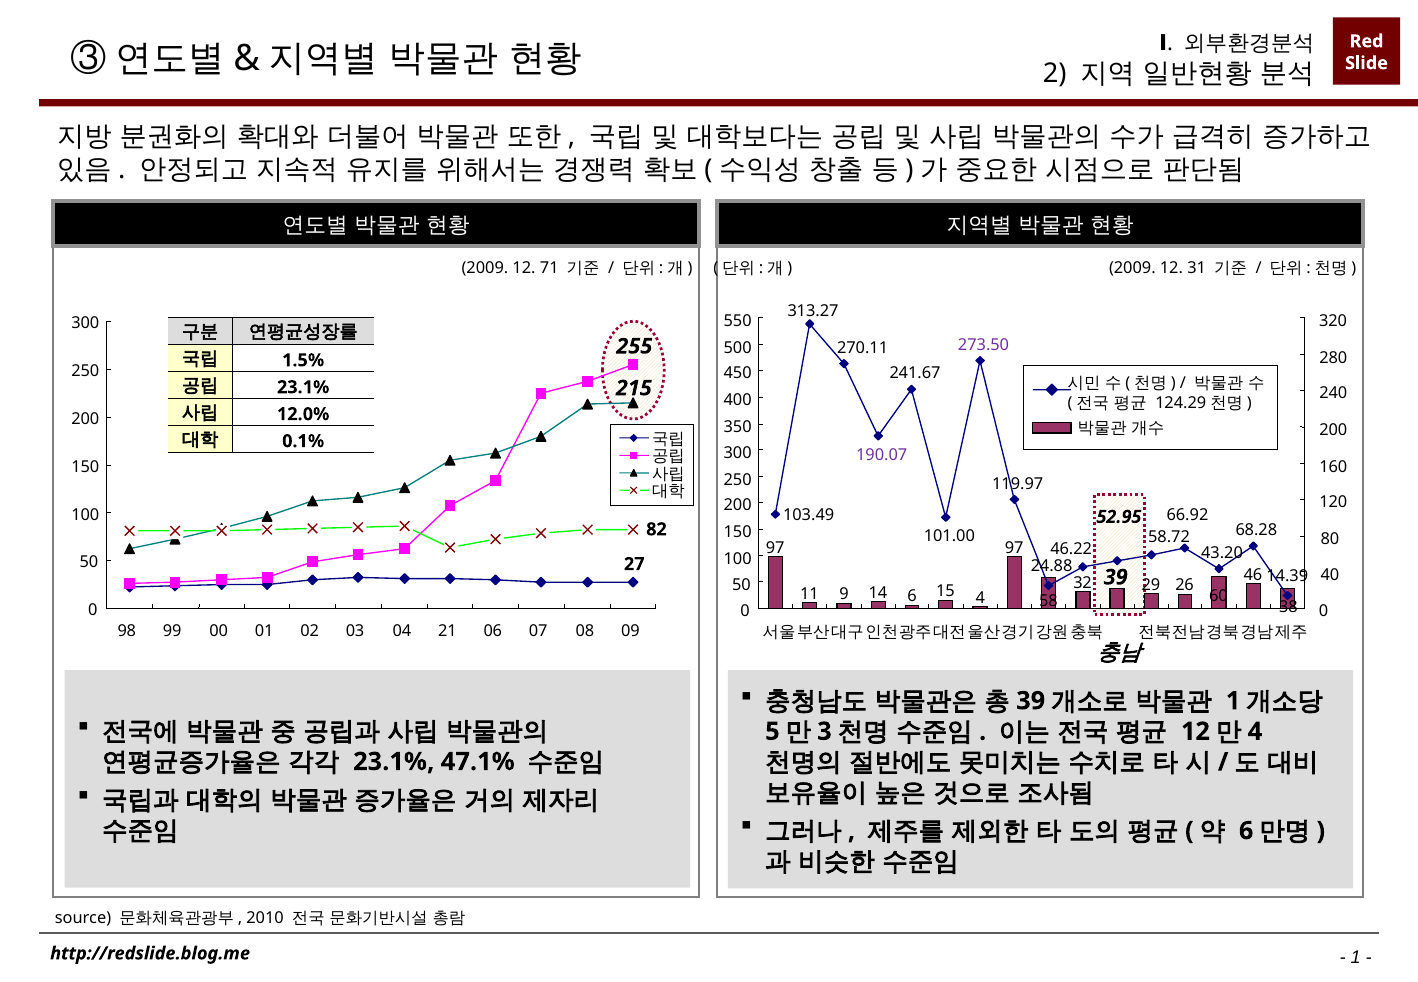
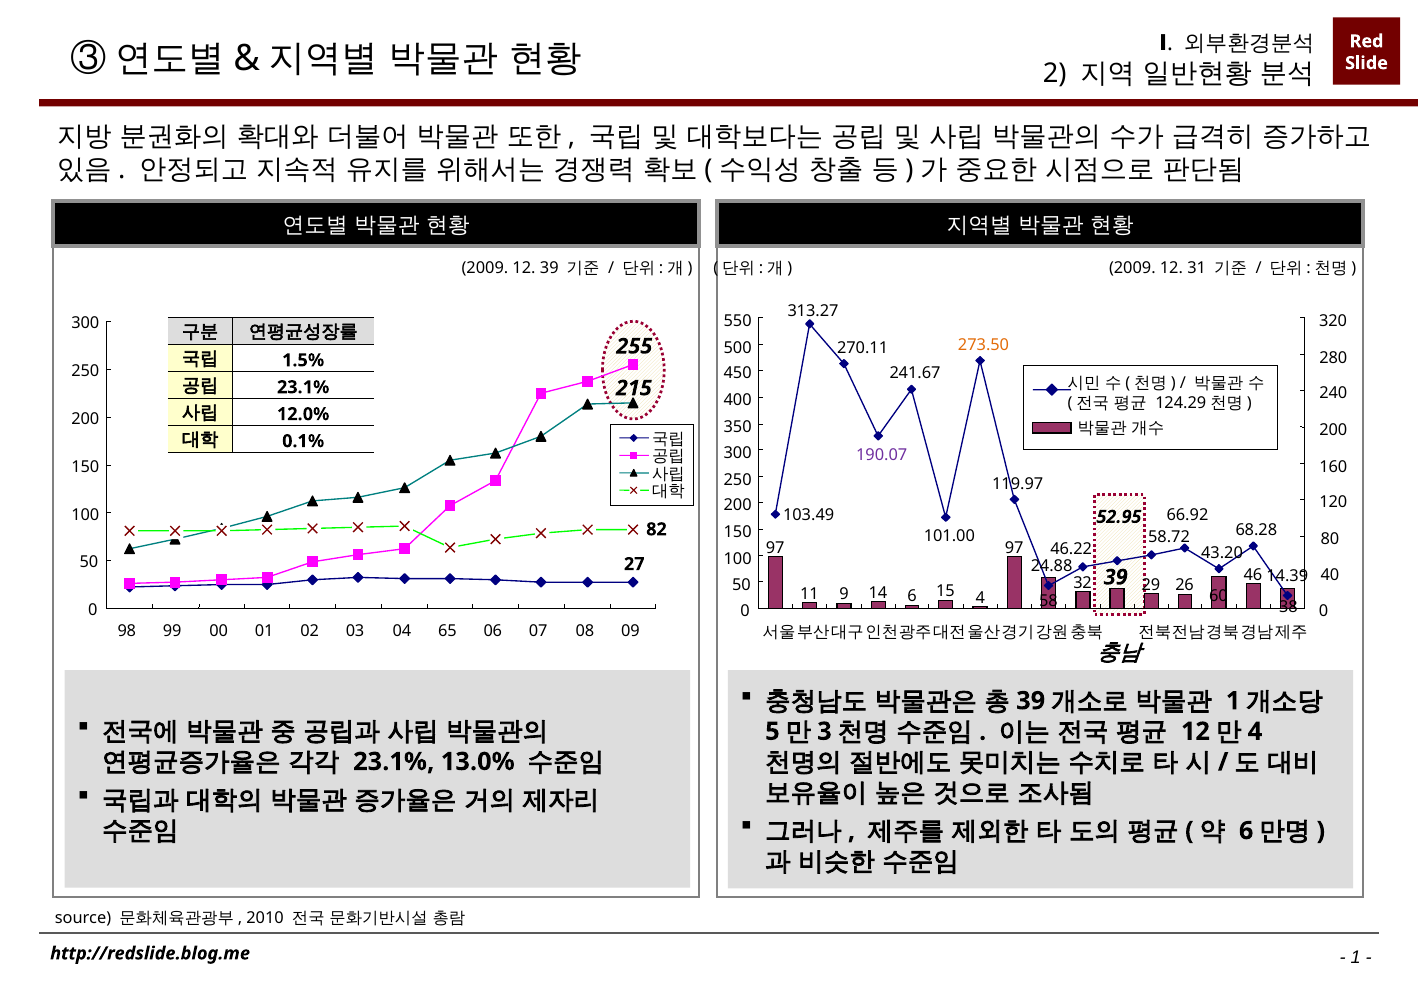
12 71: 71 -> 39 (549, 268)
273.50 colour: purple -> orange (984, 345)
21: 21 -> 65 (447, 631)
47.1%: 47.1% -> 13.0% (478, 761)
